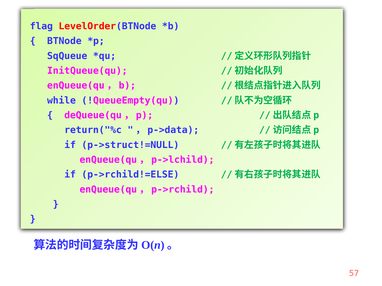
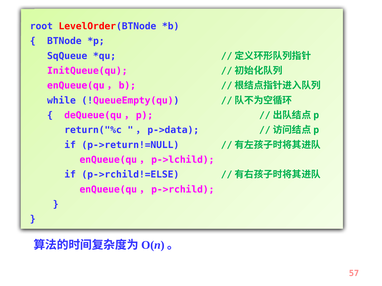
flag: flag -> root (41, 26)
p->struct!=NULL: p->struct!=NULL -> p->return!=NULL (130, 145)
